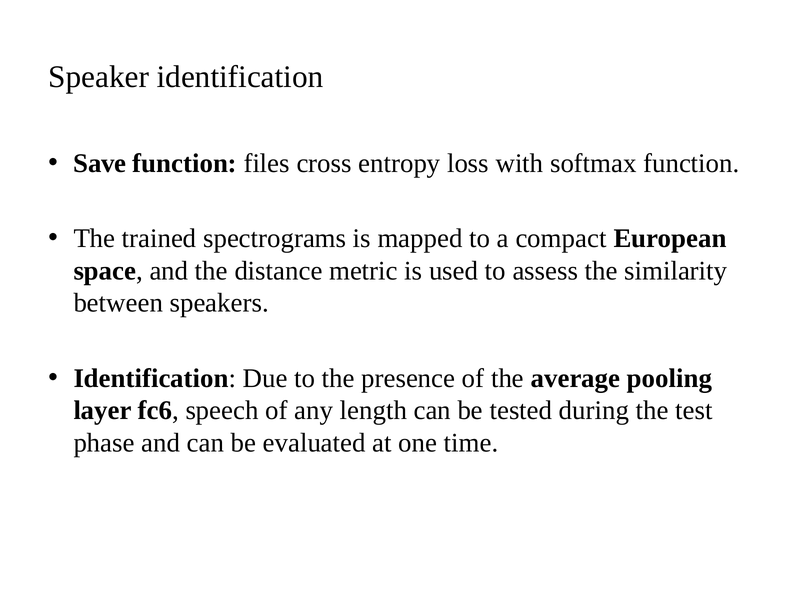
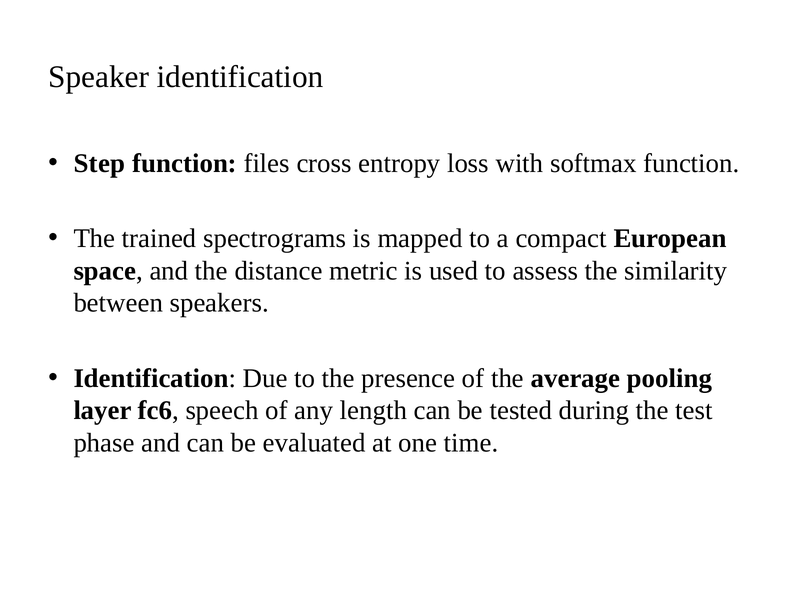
Save: Save -> Step (100, 163)
